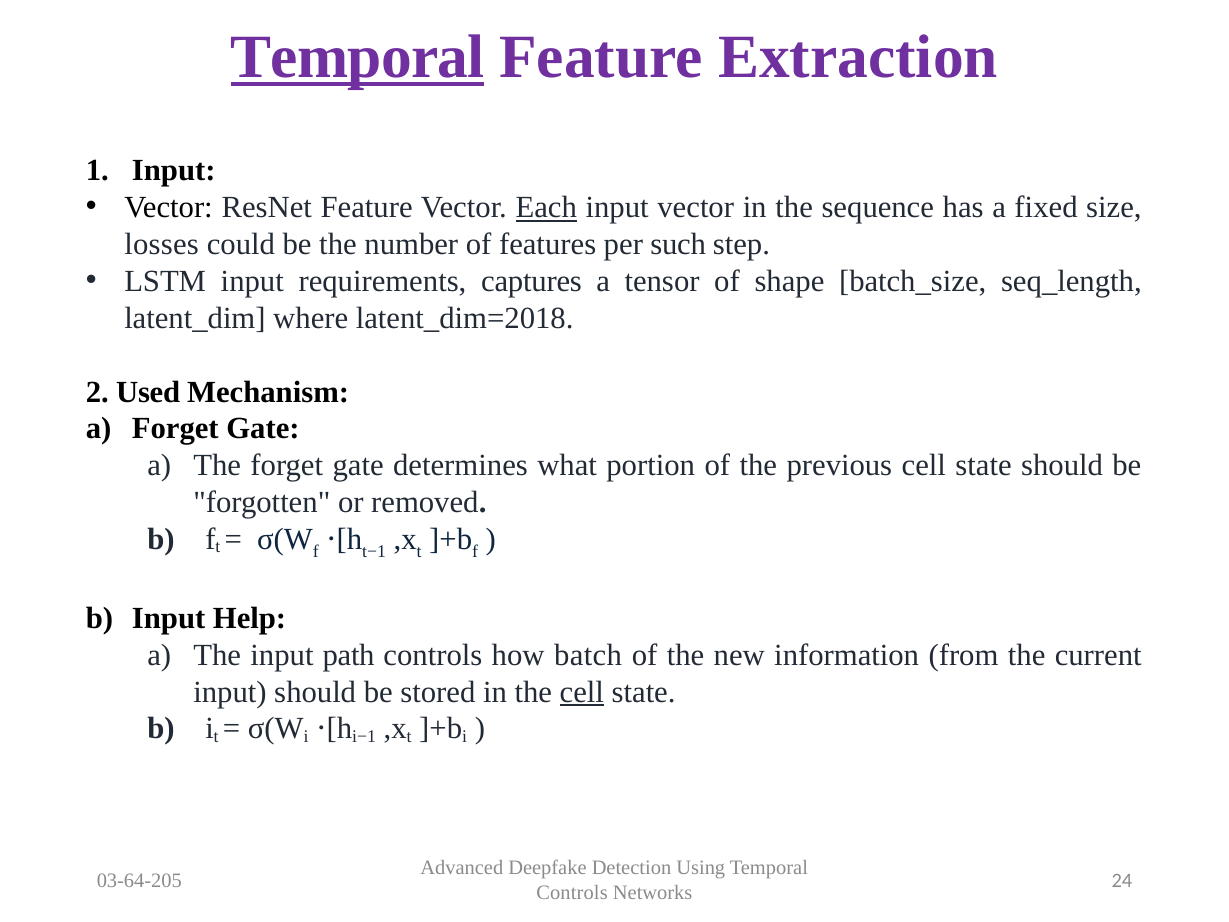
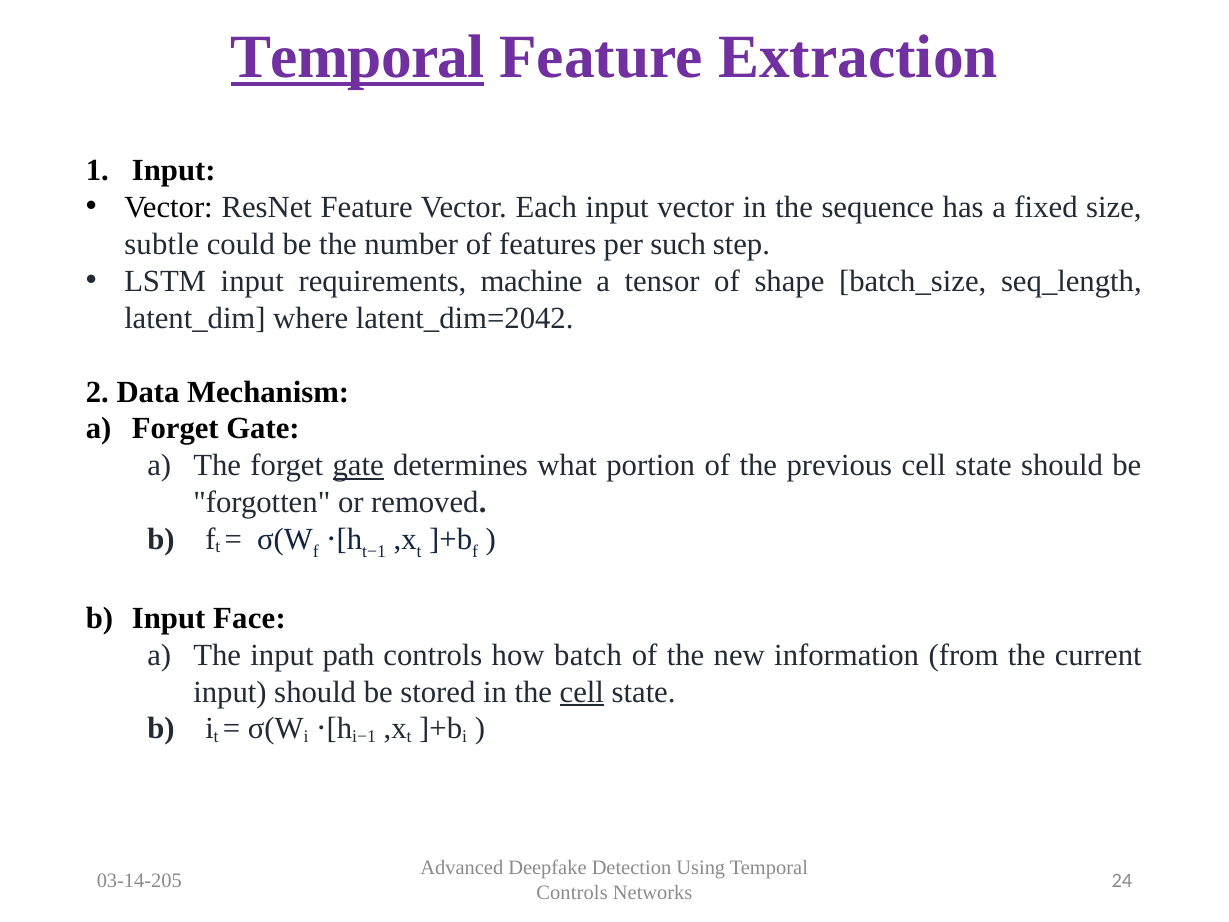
Each underline: present -> none (546, 207)
losses: losses -> subtle (162, 244)
captures: captures -> machine (532, 281)
latent_dim=2018: latent_dim=2018 -> latent_dim=2042 (465, 318)
Used: Used -> Data (148, 392)
gate underline: none -> present (358, 465)
Help: Help -> Face (249, 618)
03-64-205: 03-64-205 -> 03-14-205 (139, 880)
